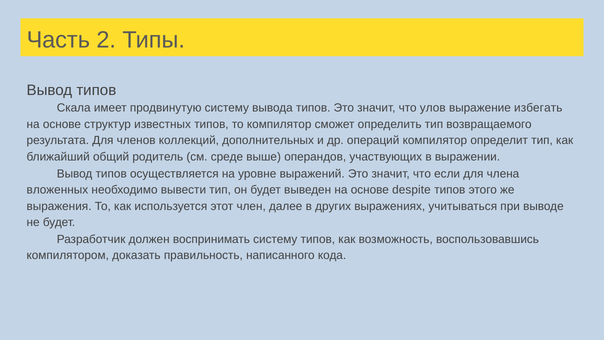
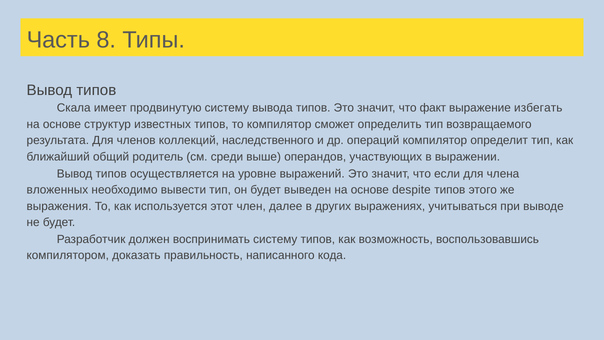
2: 2 -> 8 (106, 40)
улов: улов -> факт (433, 108)
дополнительных: дополнительных -> наследственного (268, 140)
среде: среде -> среди (227, 157)
